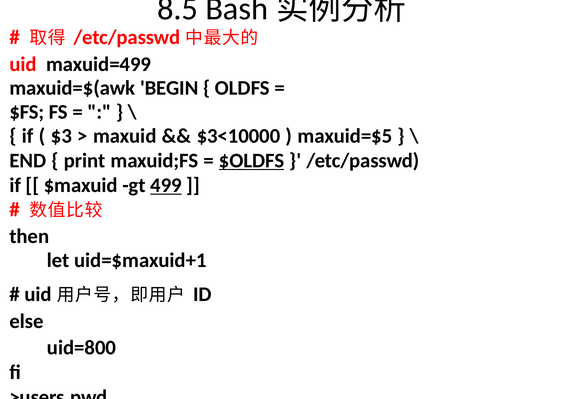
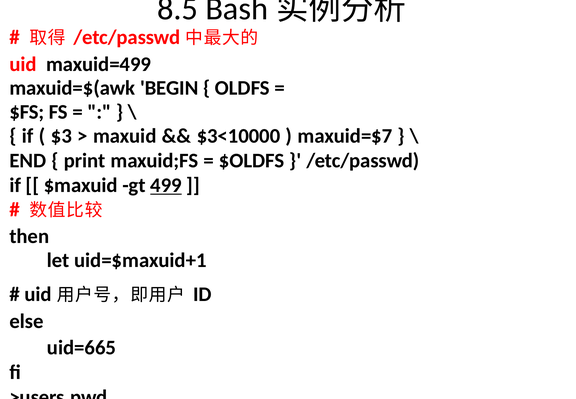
maxuid=$5: maxuid=$5 -> maxuid=$7 (345, 136)
$OLDFS underline: present -> none (252, 160)
uid=800: uid=800 -> uid=665 (82, 347)
